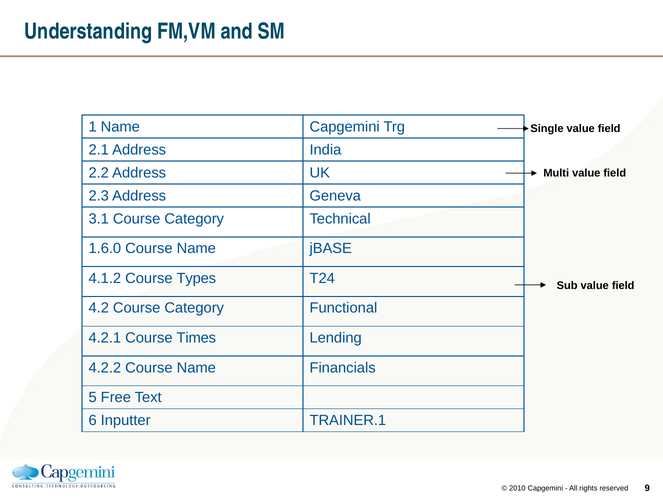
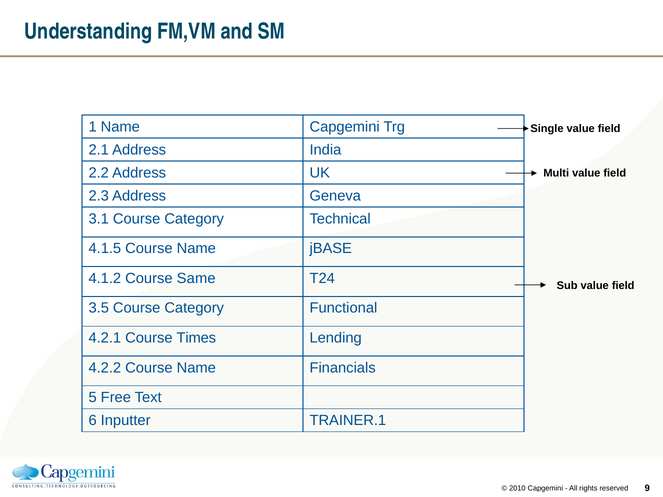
1.6.0: 1.6.0 -> 4.1.5 (105, 249)
Types: Types -> Same (196, 278)
4.2: 4.2 -> 3.5 (99, 308)
